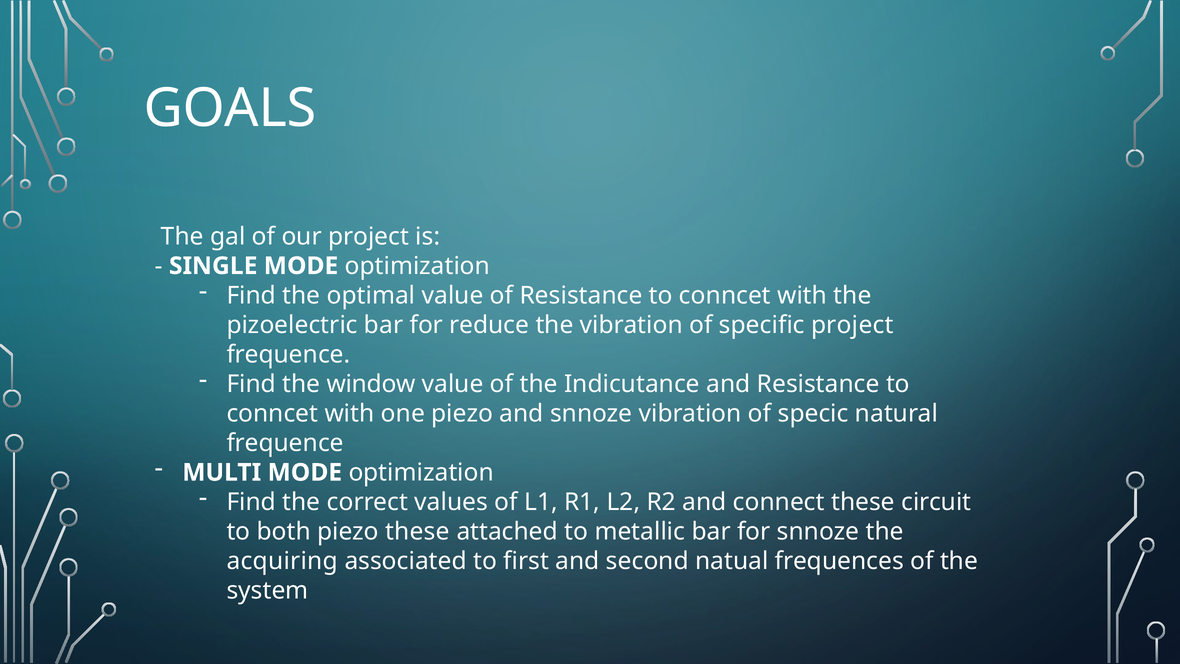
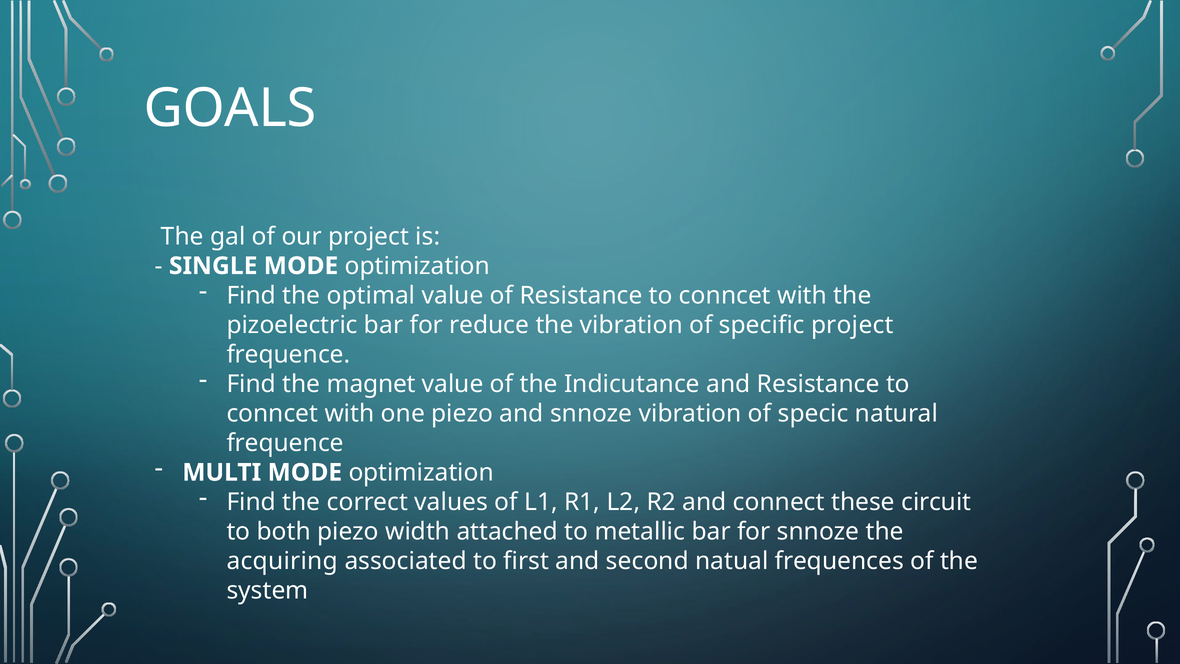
window: window -> magnet (371, 384)
piezo these: these -> width (418, 531)
